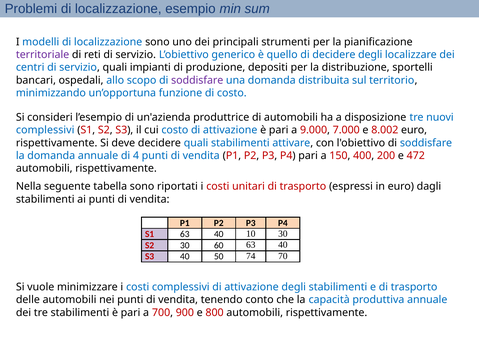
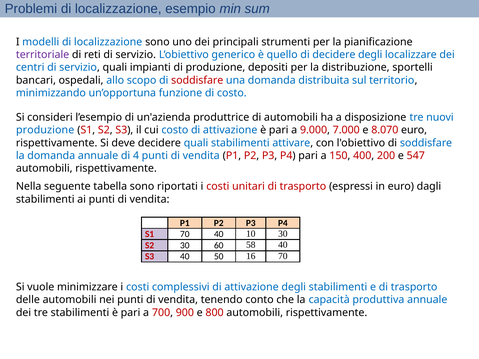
soddisfare colour: purple -> red (197, 80)
complessivi: complessivi -> produzione (45, 130)
8.002: 8.002 -> 8.070 (385, 130)
472: 472 -> 547 (416, 156)
S1 63: 63 -> 70 (185, 234)
60 63: 63 -> 58 (251, 245)
74: 74 -> 16 (251, 256)
